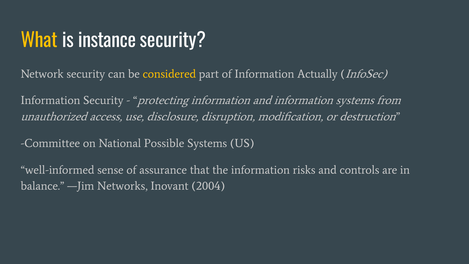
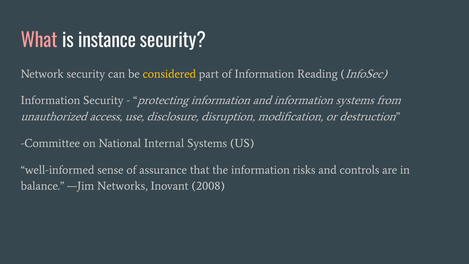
What colour: yellow -> pink (39, 41)
Actually: Actually -> Reading (317, 74)
Possible: Possible -> Internal (164, 143)
2004: 2004 -> 2008 (208, 186)
